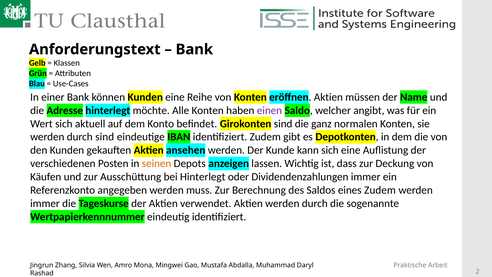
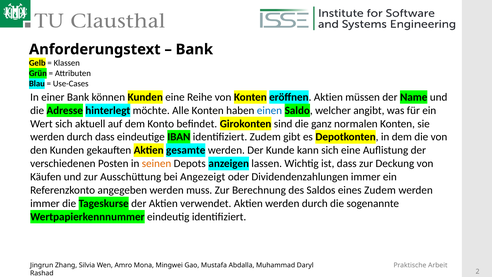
einen colour: purple -> blue (269, 110)
durch sind: sind -> dass (105, 137)
ansehen: ansehen -> gesamte (186, 150)
bei Hinterlegt: Hinterlegt -> Angezeigt (203, 177)
